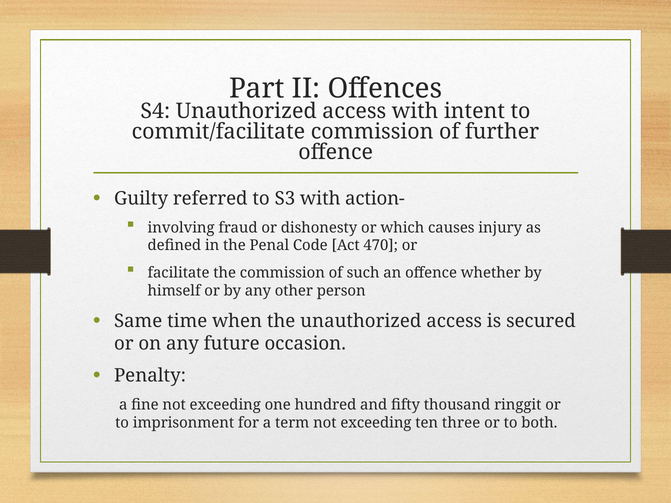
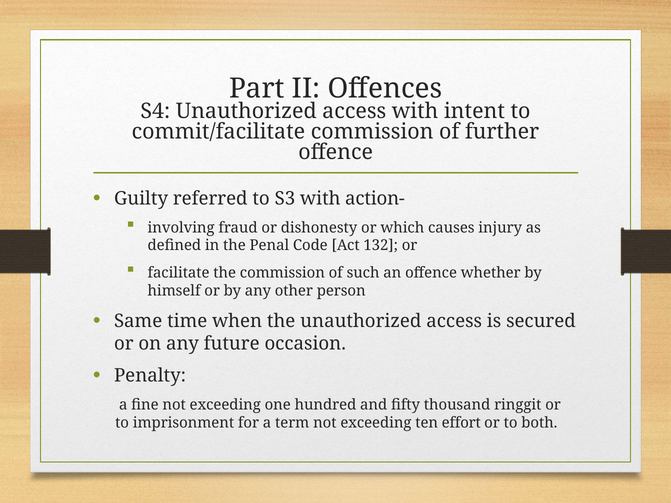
470: 470 -> 132 (381, 246)
three: three -> effort (461, 423)
